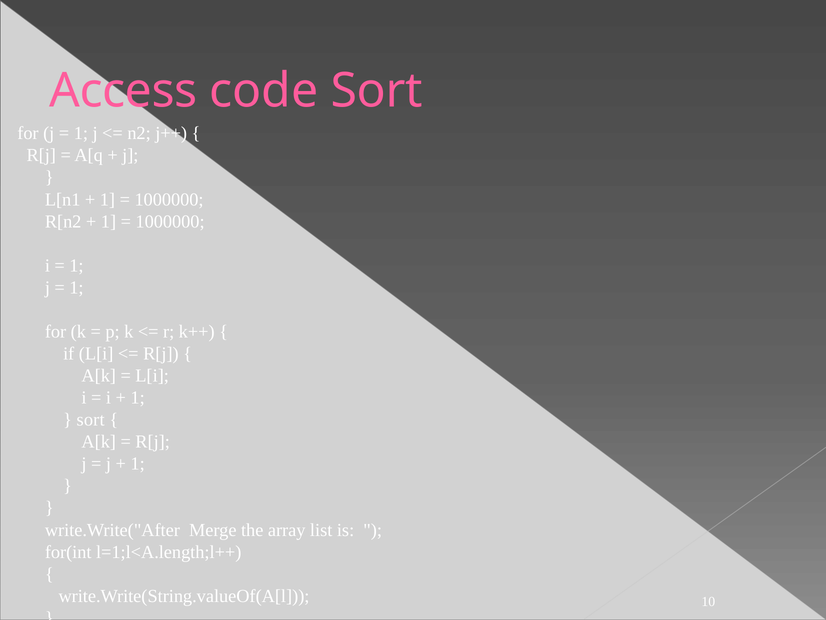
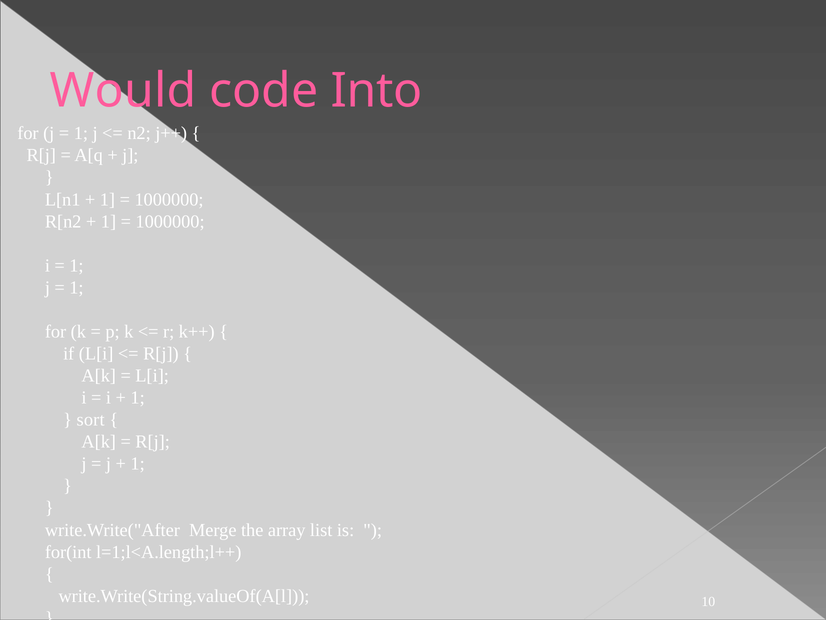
Access: Access -> Would (123, 91)
code Sort: Sort -> Into (377, 91)
